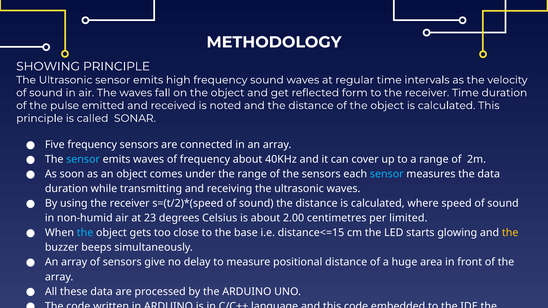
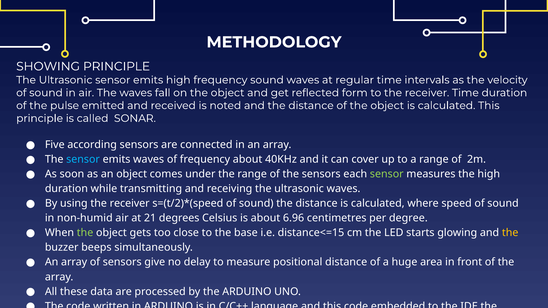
Five frequency: frequency -> according (92, 145)
sensor colour: light blue -> light green (387, 174)
the data: data -> high (489, 174)
23: 23 -> 21 (150, 218)
2.00: 2.00 -> 6.96 (294, 218)
limited: limited -> degree (408, 218)
the colour: light blue -> light green (85, 233)
